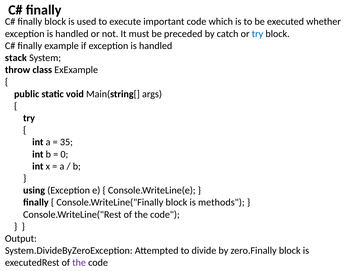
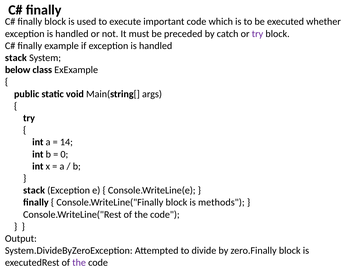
try colour: blue -> purple (257, 34)
throw: throw -> below (18, 70)
35: 35 -> 14 (66, 142)
using: using -> stack (34, 190)
